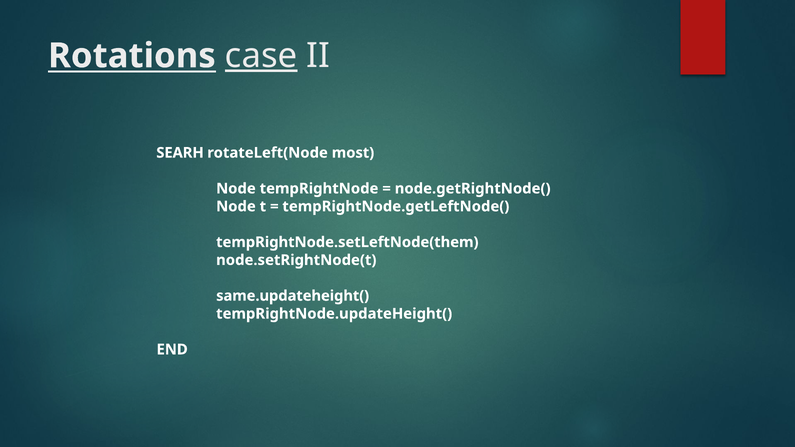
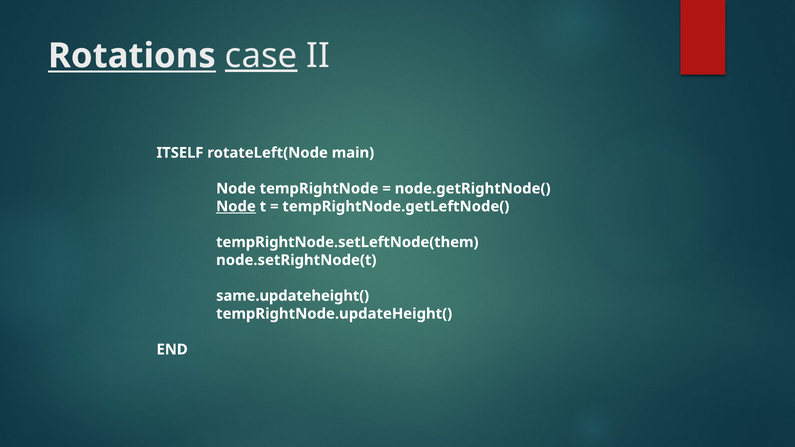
SEARH: SEARH -> ITSELF (180, 153)
most: most -> main (353, 153)
Node underline: none -> present (236, 207)
